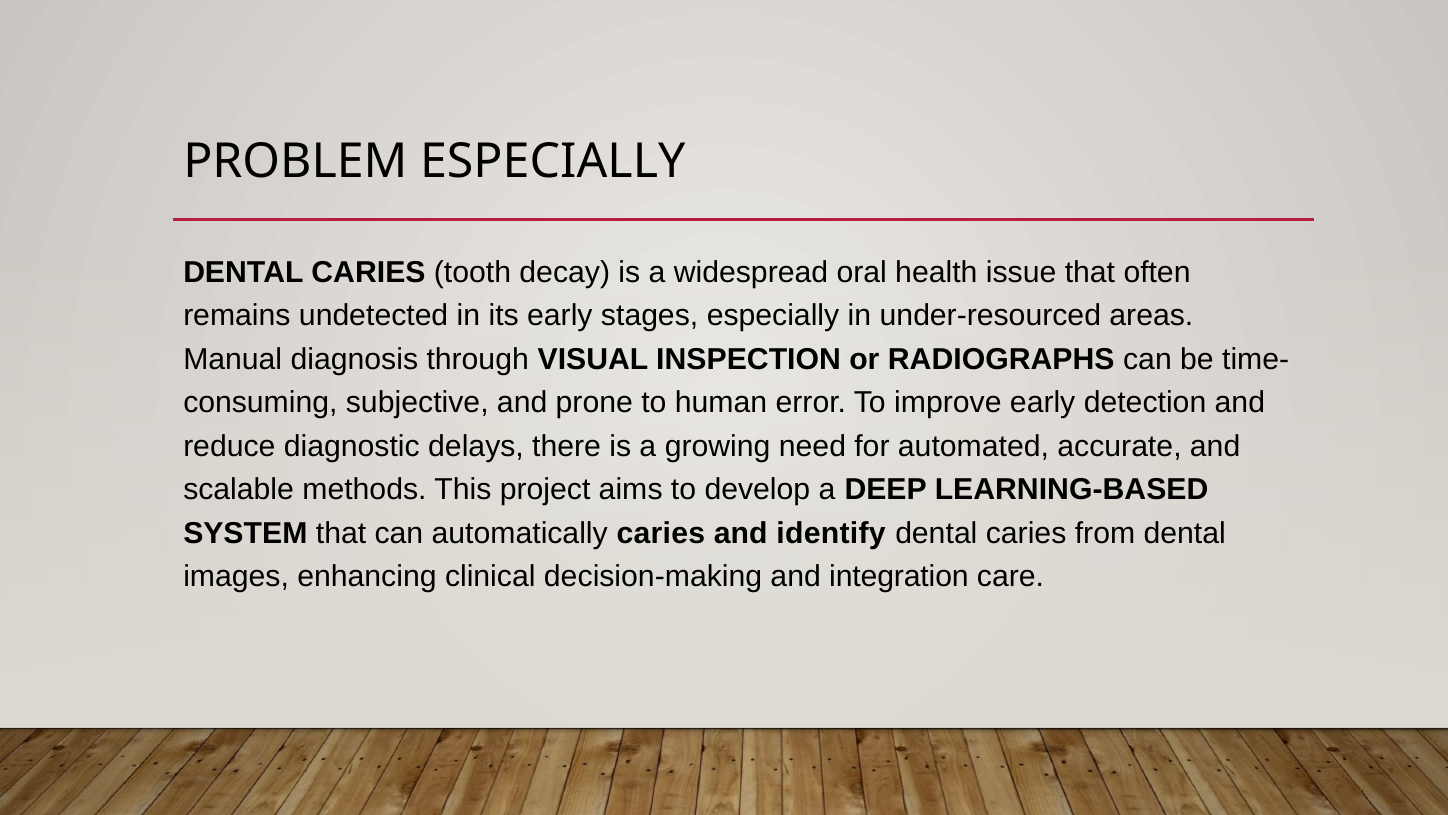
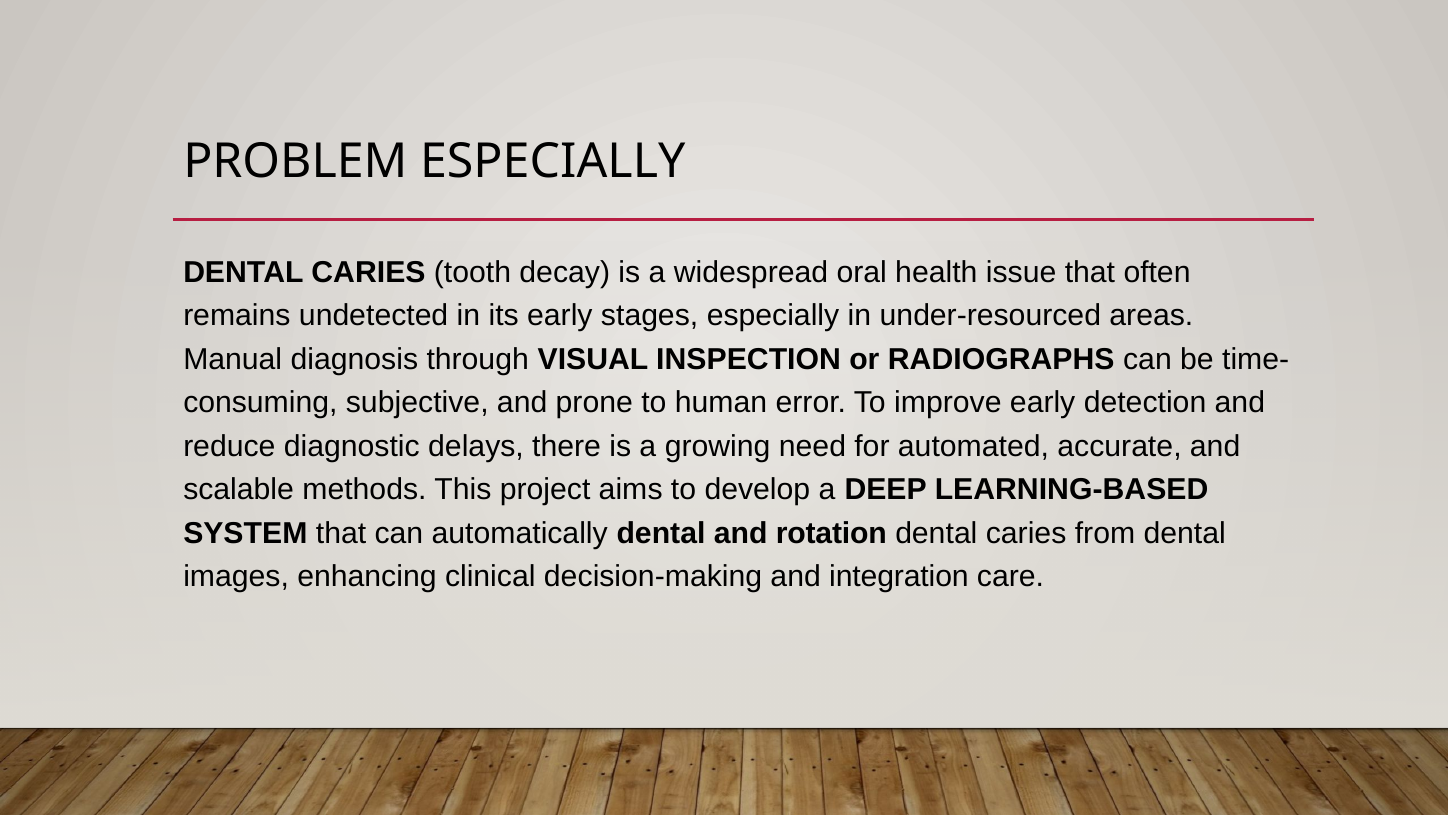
automatically caries: caries -> dental (661, 533)
identify: identify -> rotation (831, 533)
